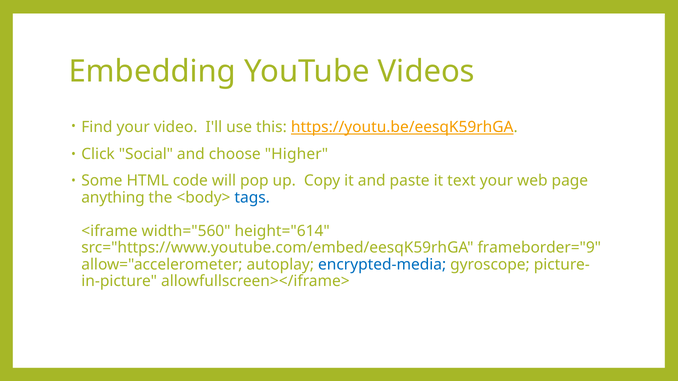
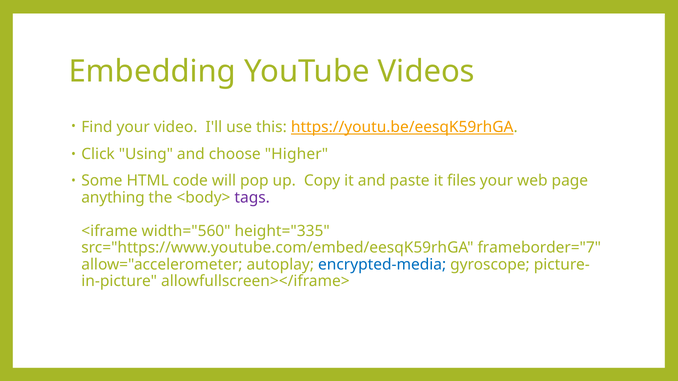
Social: Social -> Using (146, 154)
text: text -> files (462, 181)
tags colour: blue -> purple (252, 198)
height="614: height="614 -> height="335 (282, 231)
frameborder="9: frameborder="9 -> frameborder="7 (539, 248)
